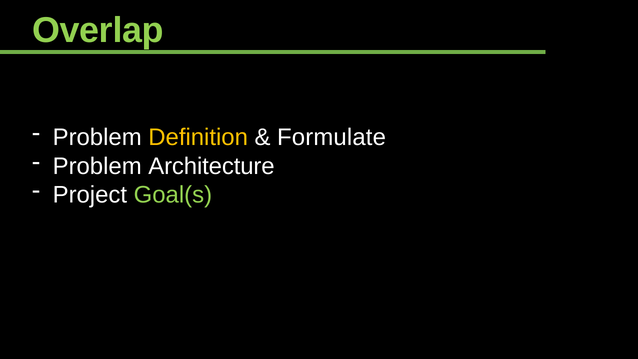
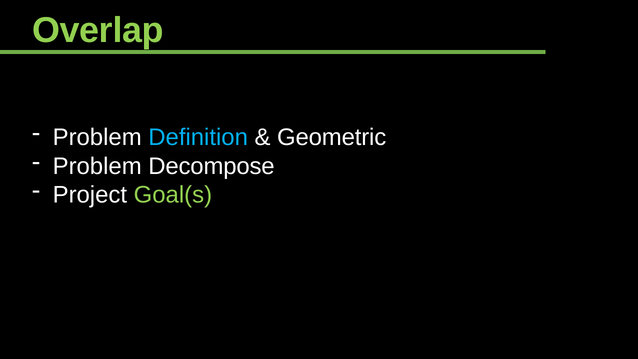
Definition colour: yellow -> light blue (198, 137)
Formulate: Formulate -> Geometric (332, 137)
Architecture: Architecture -> Decompose (211, 166)
